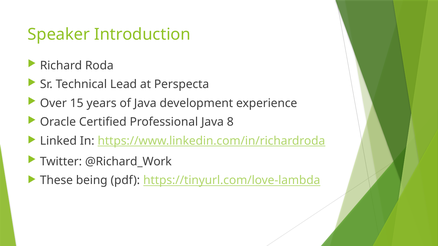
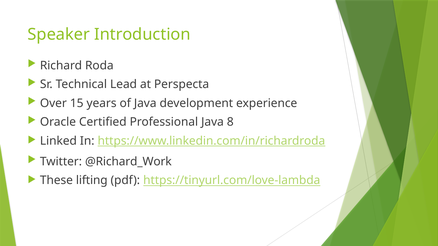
being: being -> lifting (92, 181)
